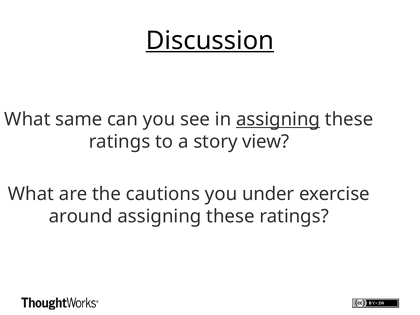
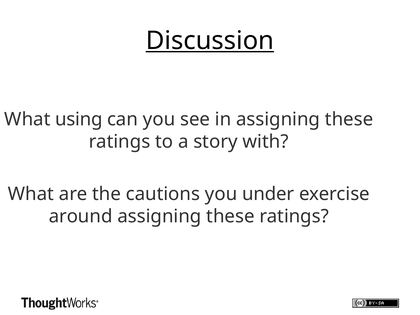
same: same -> using (79, 119)
assigning underline: present -> none (278, 119)
view: view -> with (266, 142)
